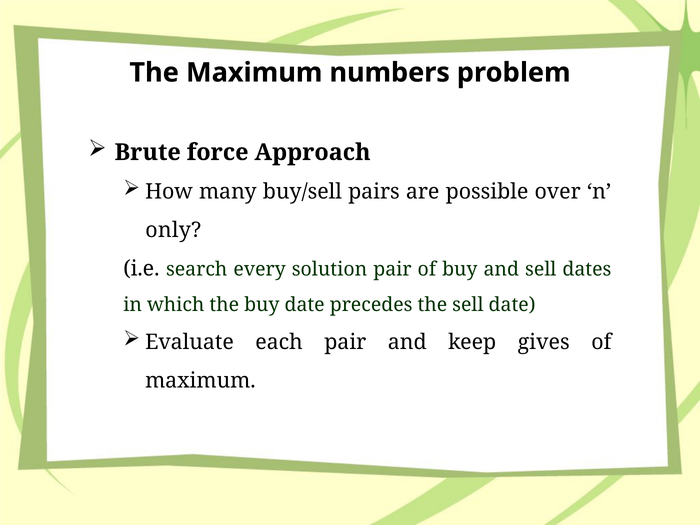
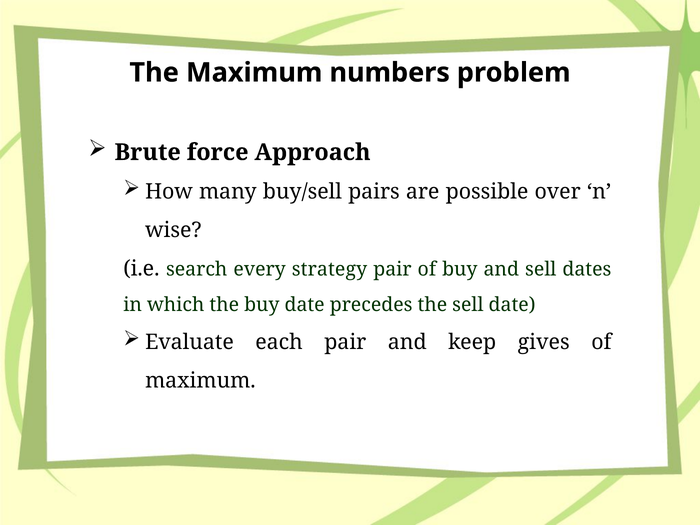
only: only -> wise (173, 230)
solution: solution -> strategy (329, 269)
